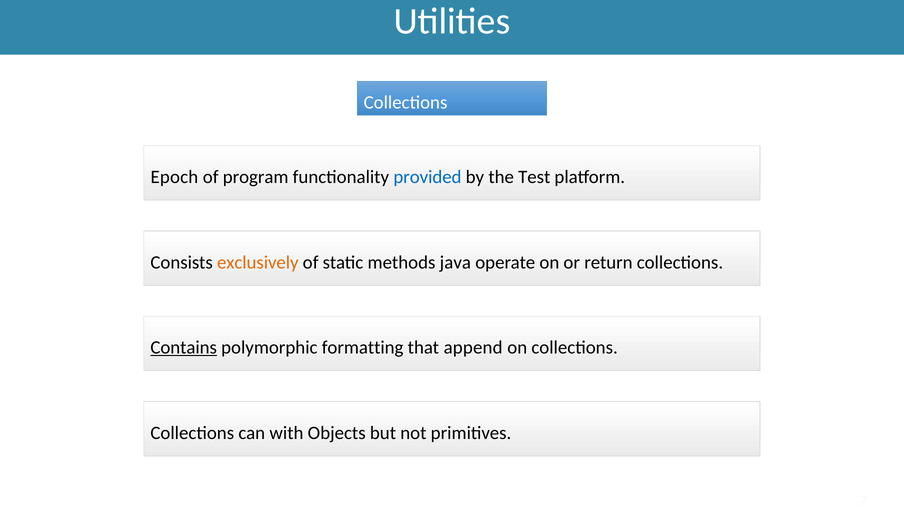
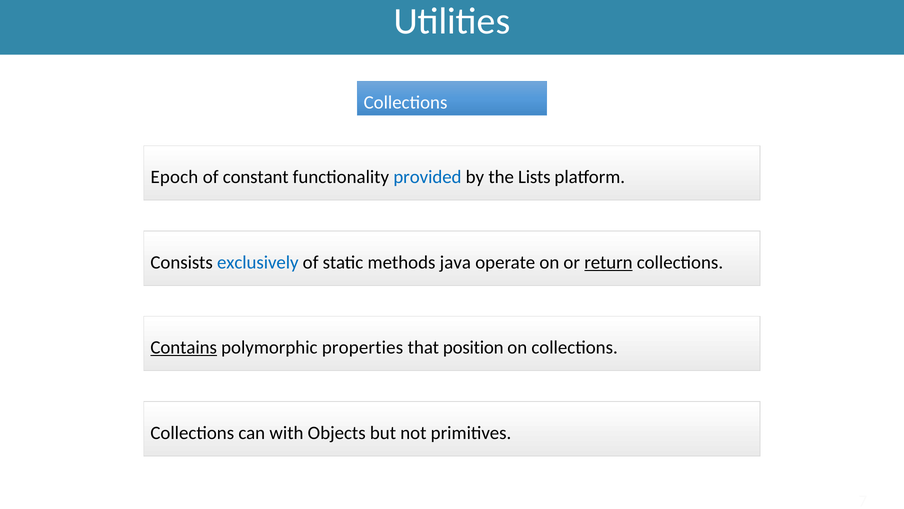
program: program -> constant (256, 177)
Test: Test -> Lists (534, 177)
exclusively colour: orange -> blue (258, 262)
return underline: none -> present (608, 262)
formatting: formatting -> properties (363, 347)
append: append -> position (473, 347)
